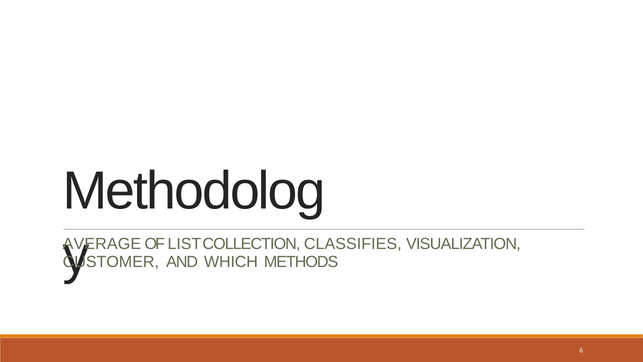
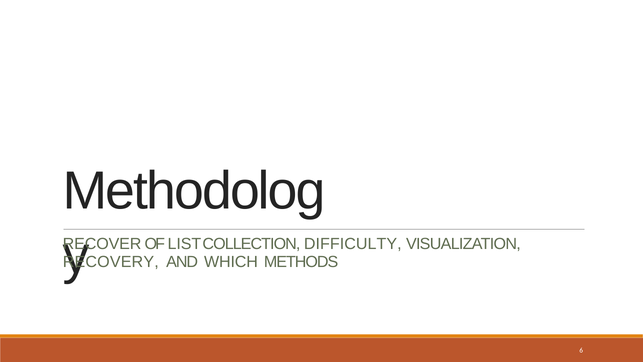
AVERAGE: AVERAGE -> RECOVER (102, 244)
CLASSIFIES: CLASSIFIES -> DIFFICULTY (353, 244)
CUSTOMER: CUSTOMER -> RECOVERY (111, 262)
